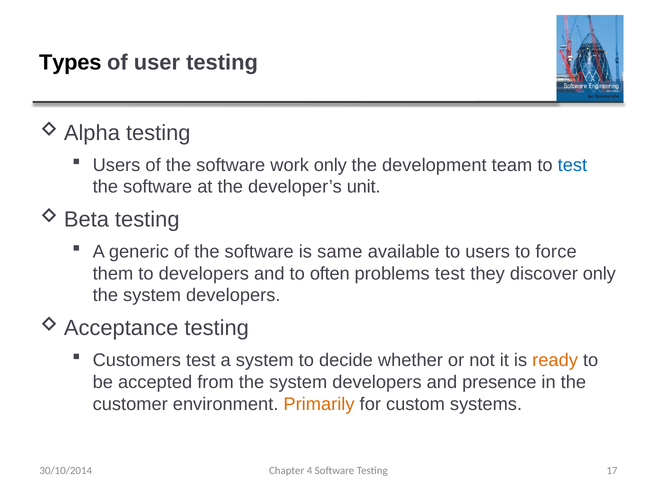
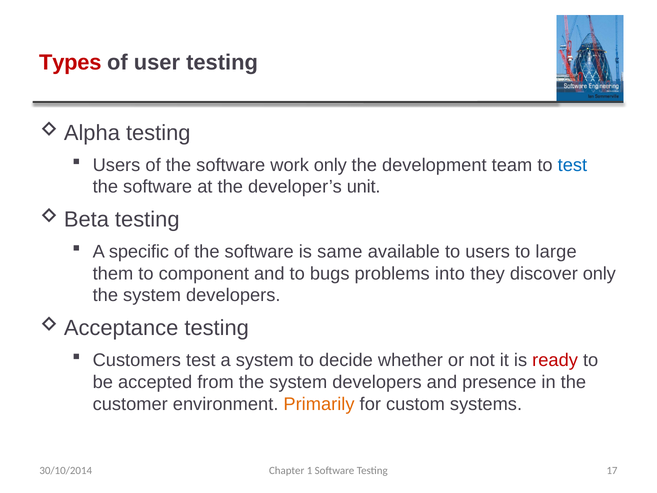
Types colour: black -> red (70, 62)
generic: generic -> specific (139, 251)
force: force -> large (556, 251)
to developers: developers -> component (204, 273)
often: often -> bugs (330, 273)
problems test: test -> into (450, 273)
ready colour: orange -> red (555, 360)
4: 4 -> 1 (310, 470)
